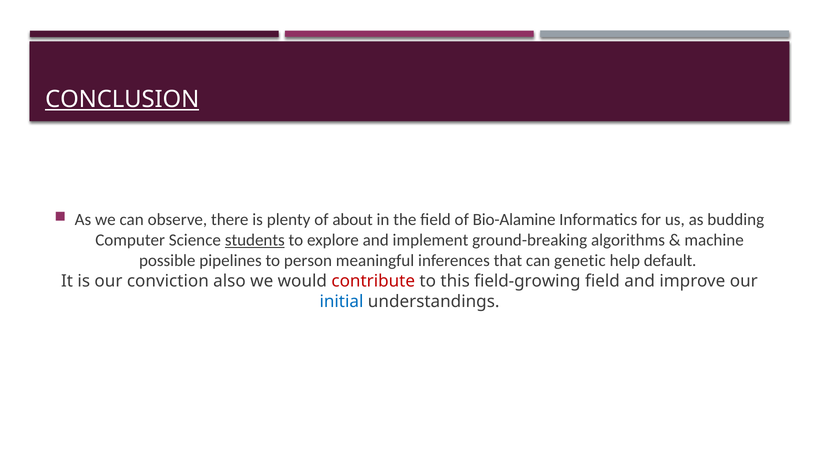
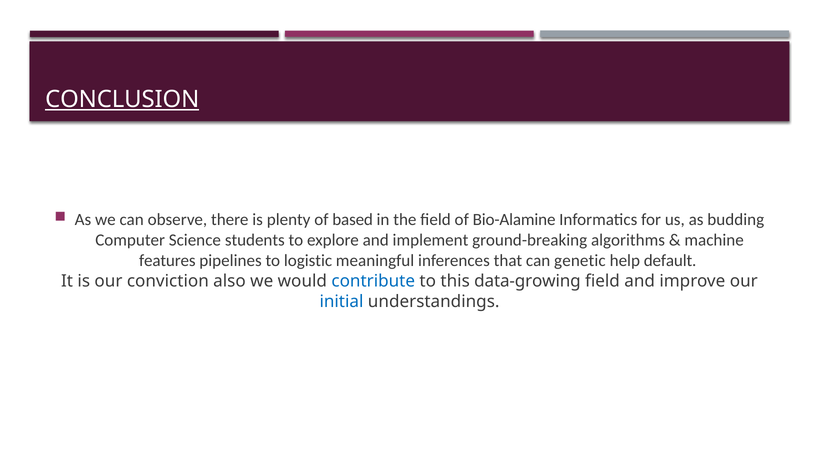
about: about -> based (353, 219)
students underline: present -> none (255, 240)
possible: possible -> features (167, 260)
person: person -> logistic (308, 260)
contribute colour: red -> blue (373, 281)
field-growing: field-growing -> data-growing (527, 281)
